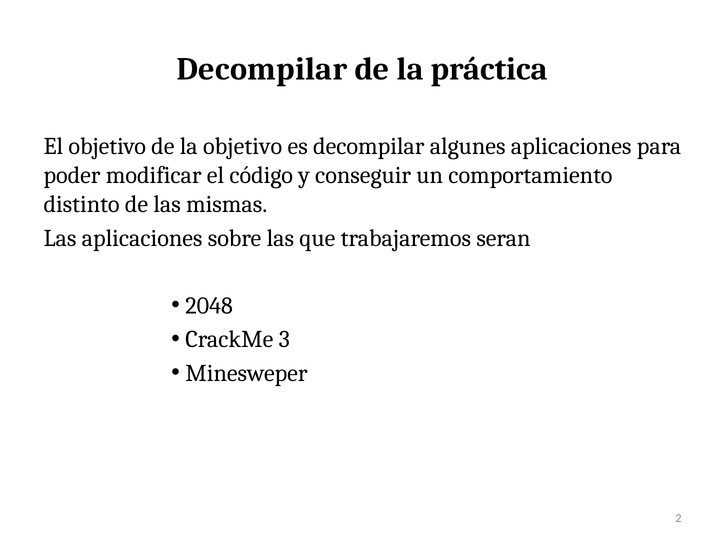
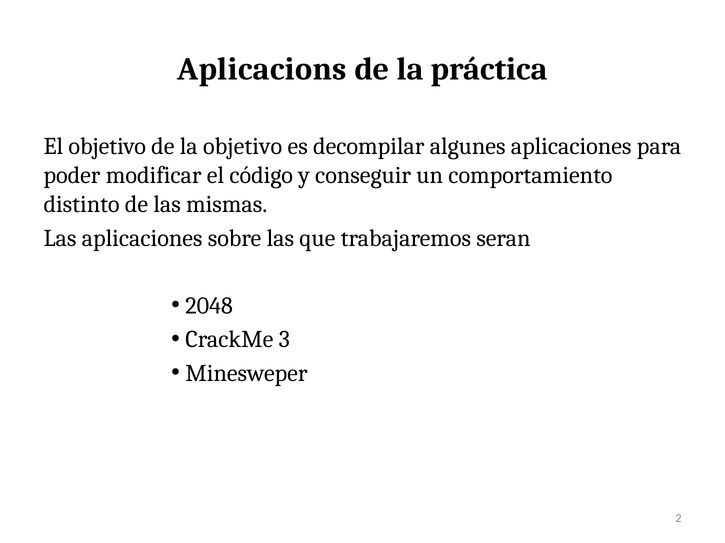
Decompilar: Decompilar -> Aplicacions (262, 69)
